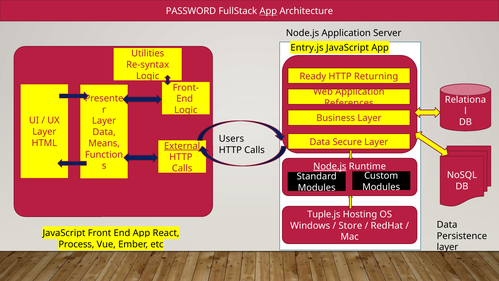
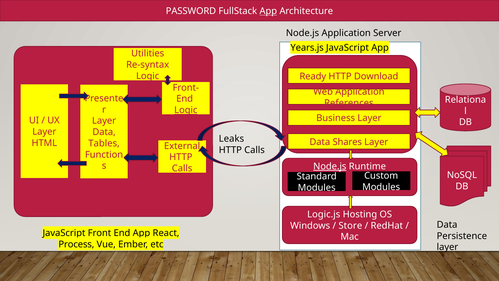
Entry.js: Entry.js -> Years.js (307, 48)
Returning: Returning -> Download (376, 76)
Logic underline: none -> present (186, 110)
Users: Users -> Leaks (231, 139)
Secure: Secure -> Shares (347, 142)
Means: Means -> Tables (104, 143)
External underline: present -> none (182, 146)
Tuple.js: Tuple.js -> Logic.js (324, 214)
